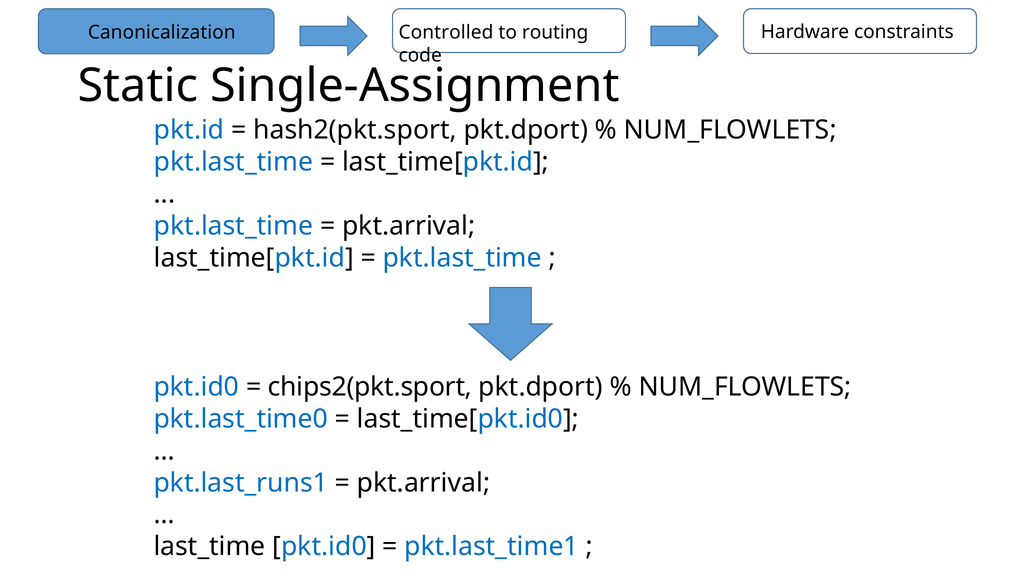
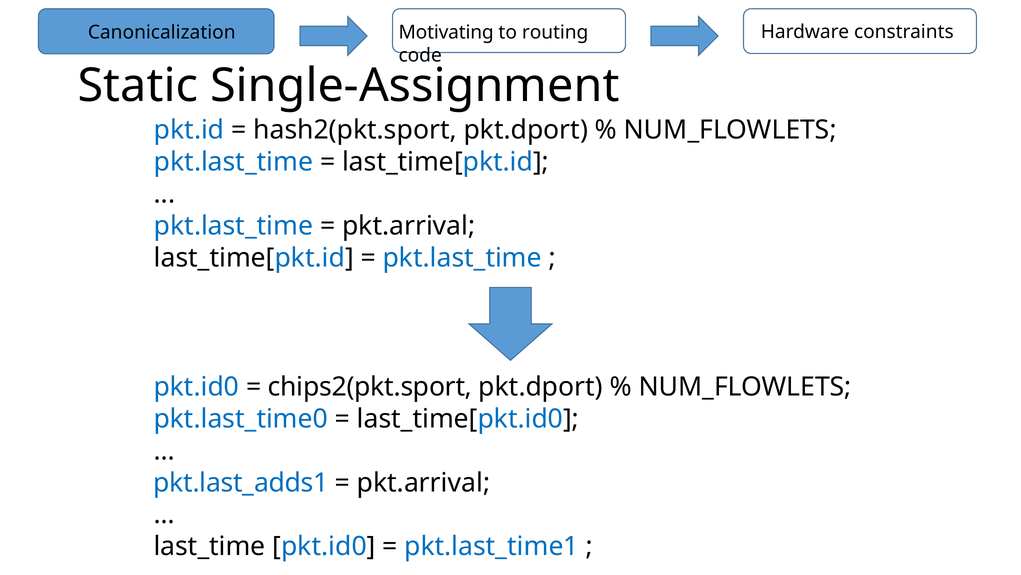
Controlled: Controlled -> Motivating (446, 32)
pkt.last_runs1: pkt.last_runs1 -> pkt.last_adds1 (241, 482)
